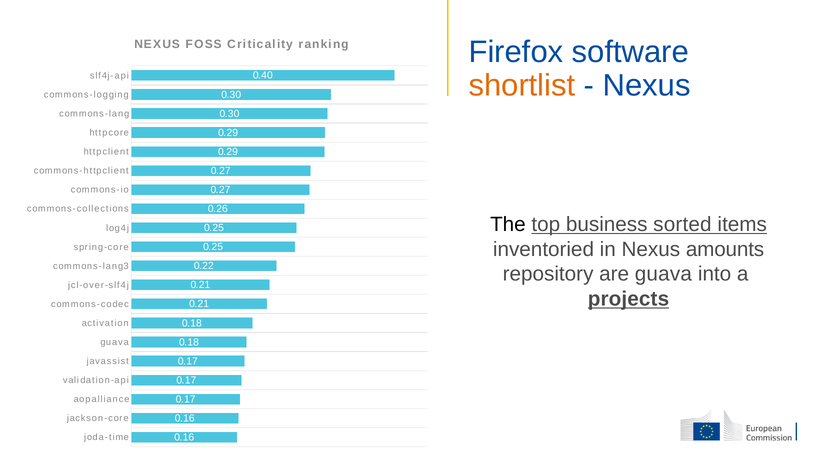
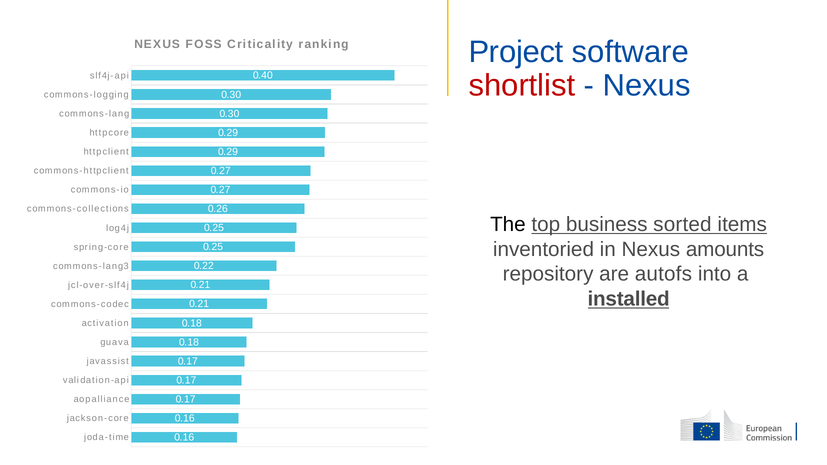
Firefox: Firefox -> Project (516, 52)
shortlist colour: orange -> red (522, 86)
are guava: guava -> autofs (663, 274)
projects: projects -> installed (629, 299)
